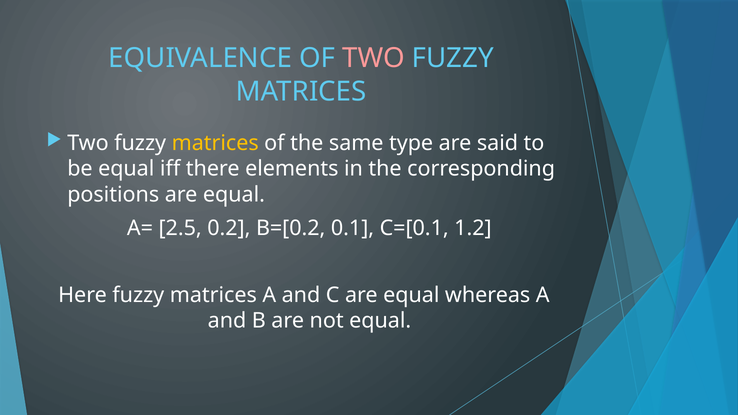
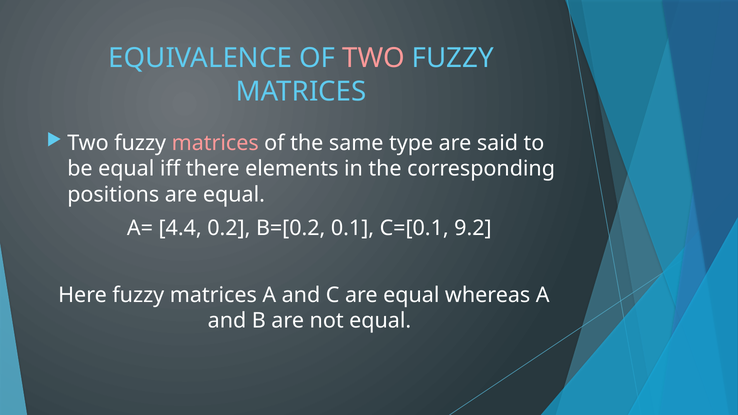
matrices colour: yellow -> pink (215, 143)
2.5: 2.5 -> 4.4 (180, 228)
1.2: 1.2 -> 9.2 (473, 228)
